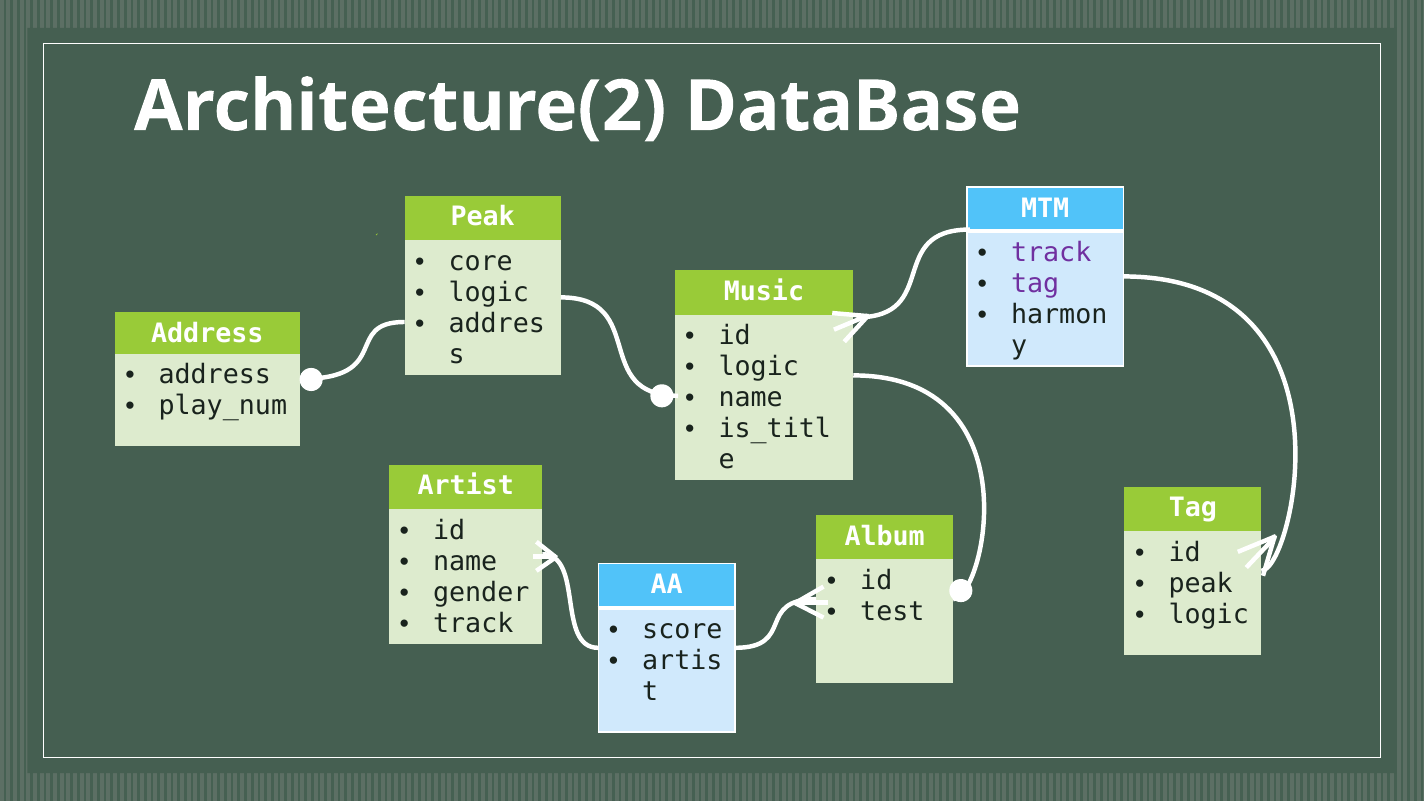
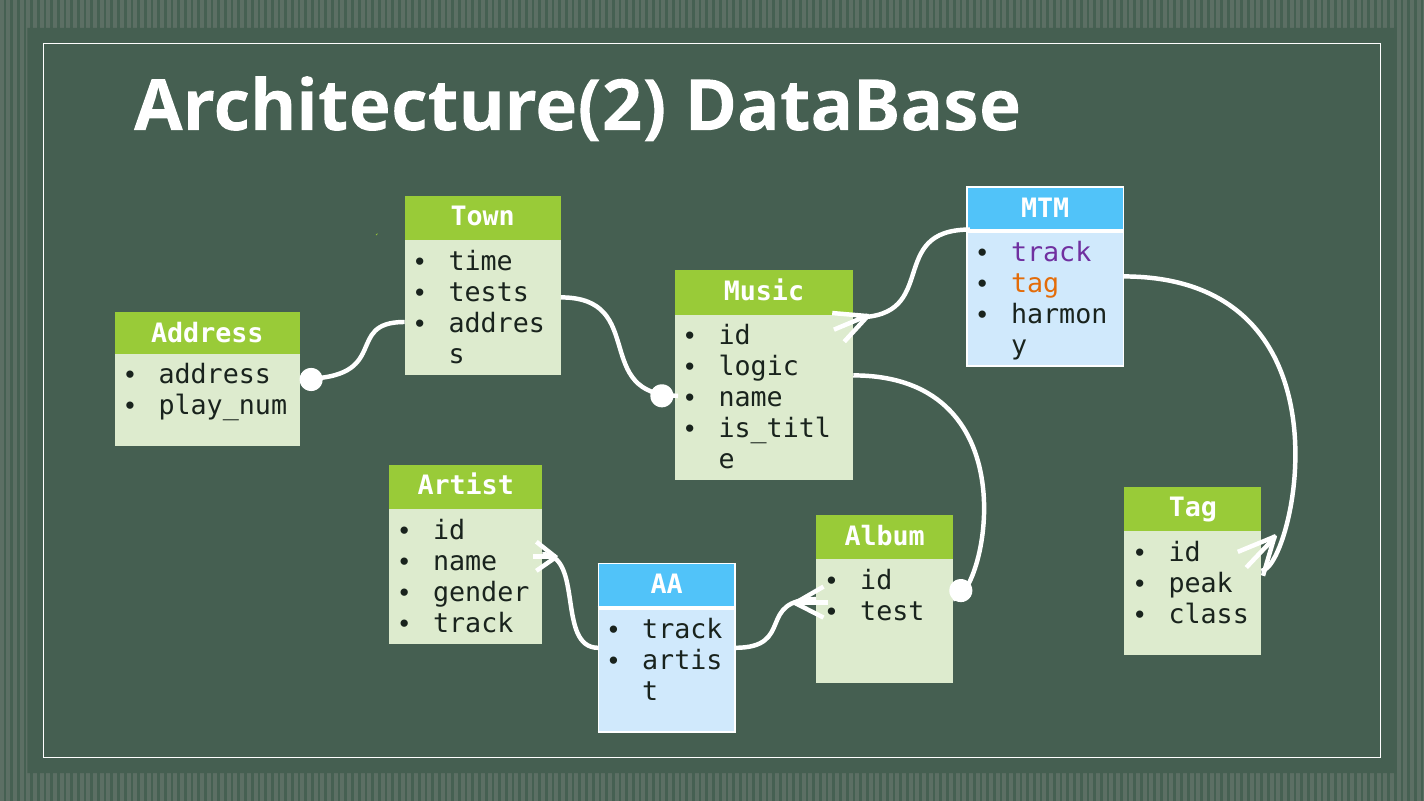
Peak: Peak -> Town (483, 217)
core: core -> time (481, 261)
tag colour: purple -> orange (1035, 283)
logic: logic -> tests (489, 292)
logic: logic -> class (1209, 614)
score: score -> track (682, 629)
